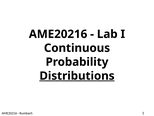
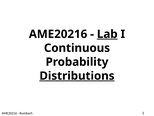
Lab underline: none -> present (107, 34)
